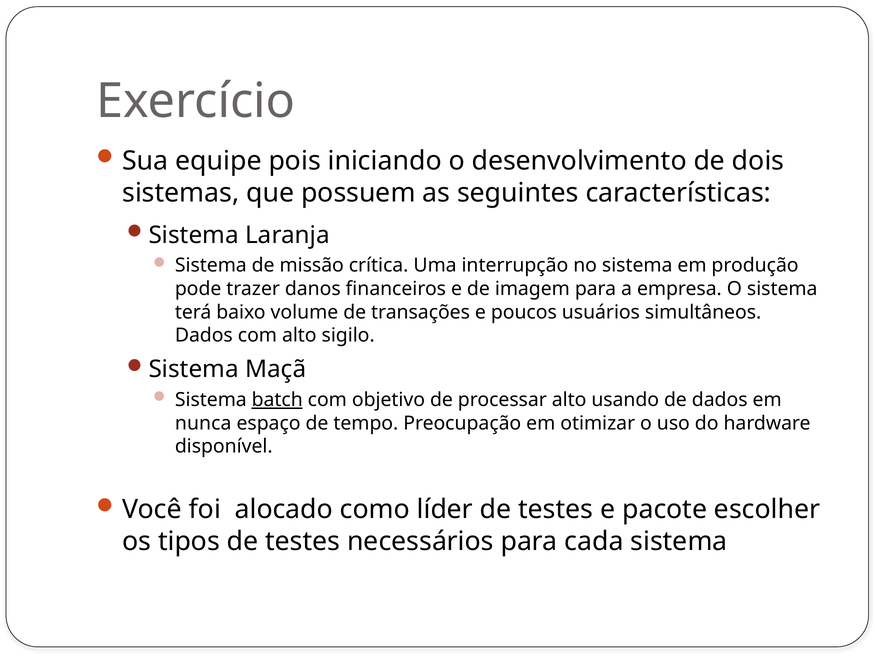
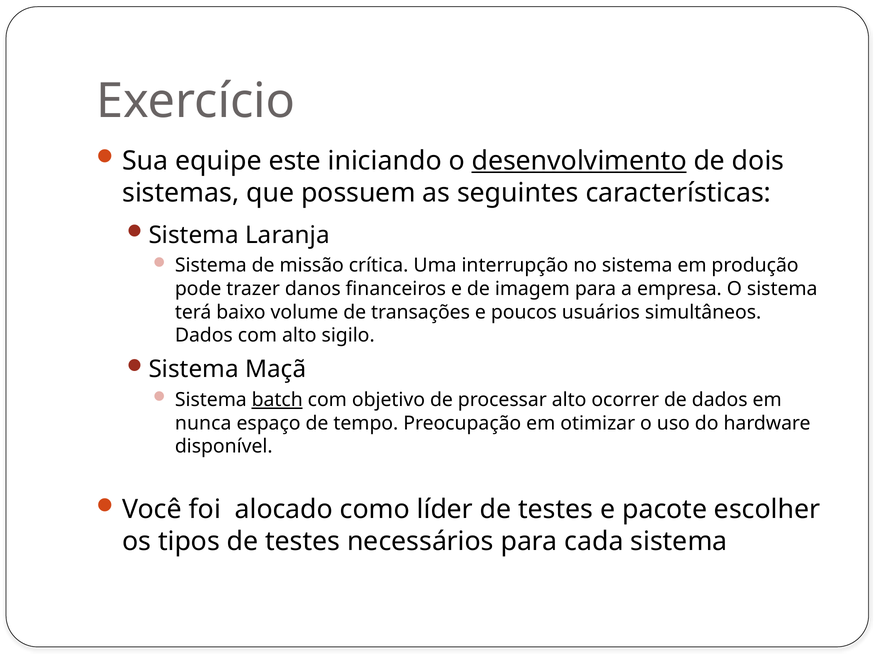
pois: pois -> este (295, 161)
desenvolvimento underline: none -> present (579, 161)
usando: usando -> ocorrer (625, 400)
